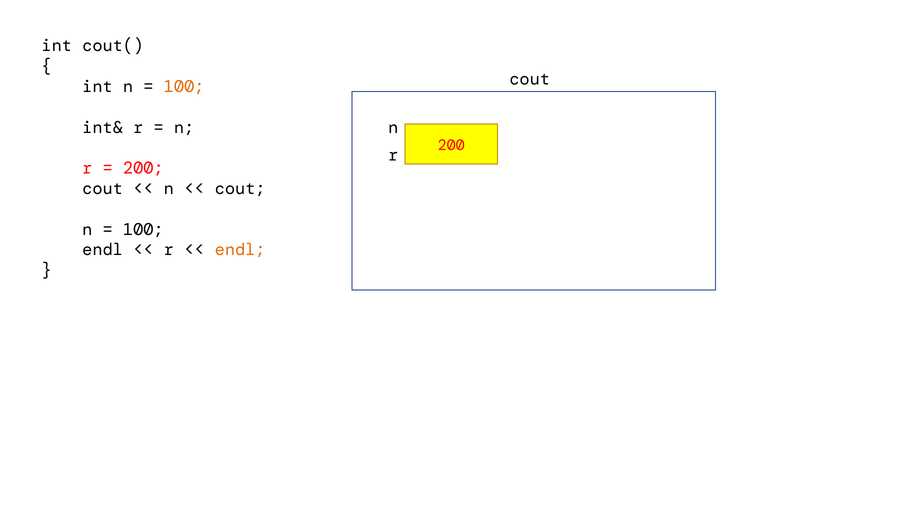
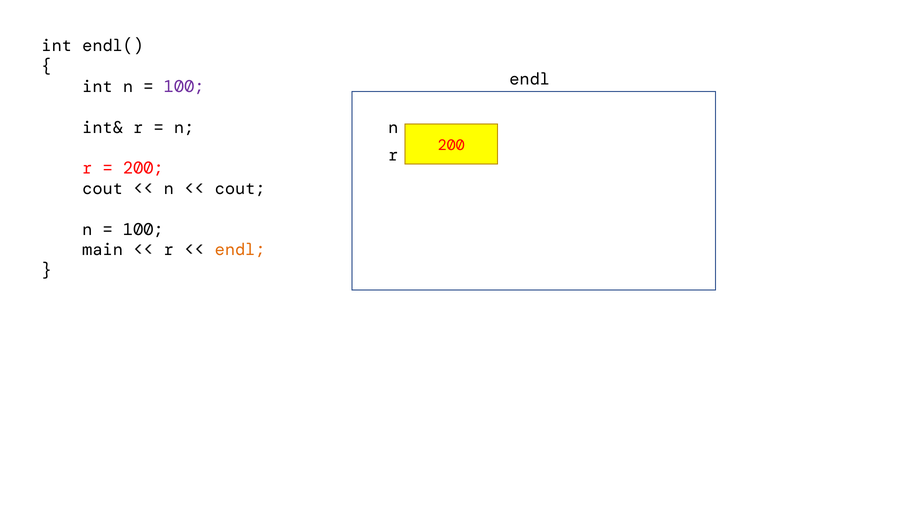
cout(: cout( -> endl( (113, 46)
cout: cout -> endl (530, 79)
100 colour: orange -> purple (184, 87)
endl: endl -> main (103, 250)
